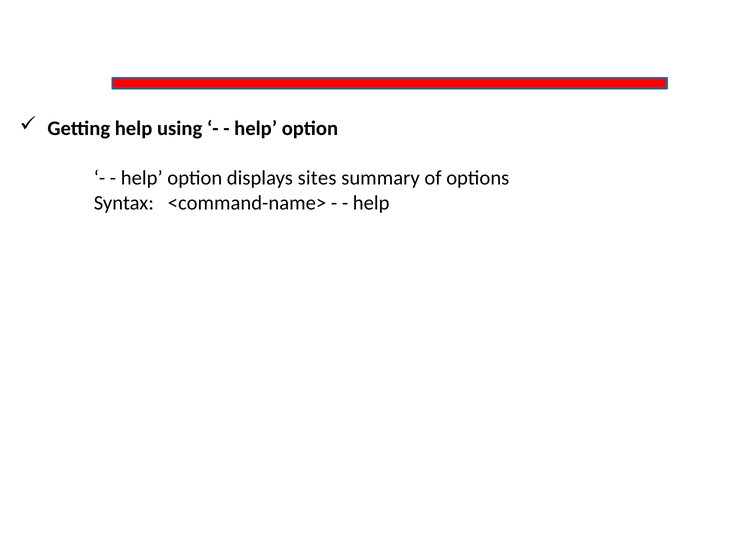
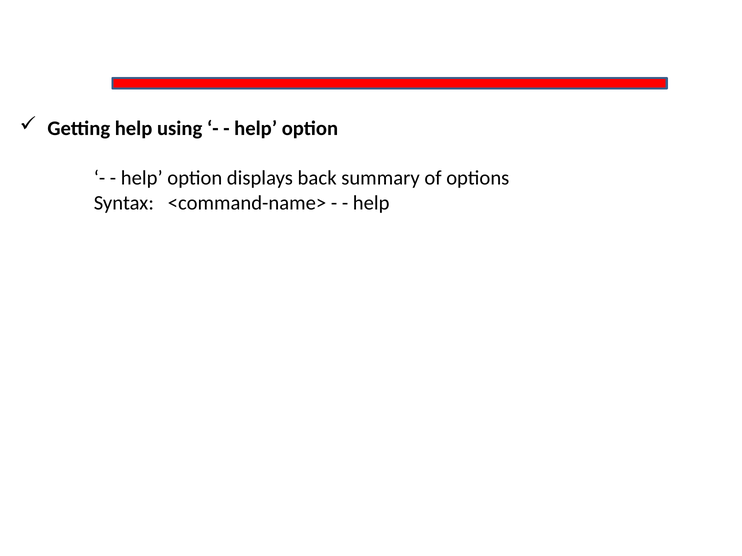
sites: sites -> back (317, 178)
